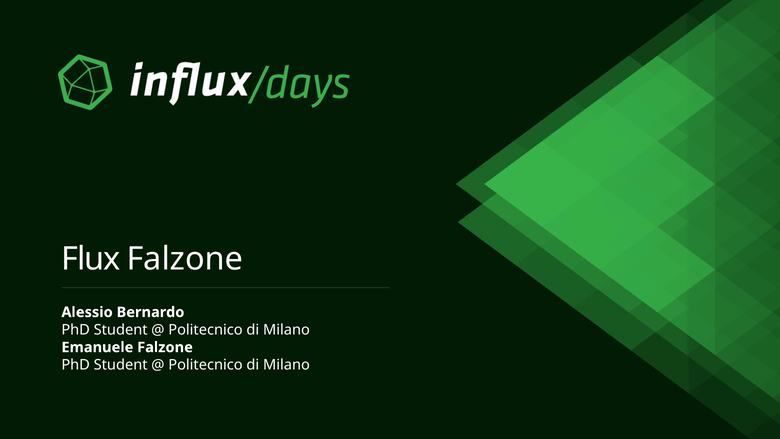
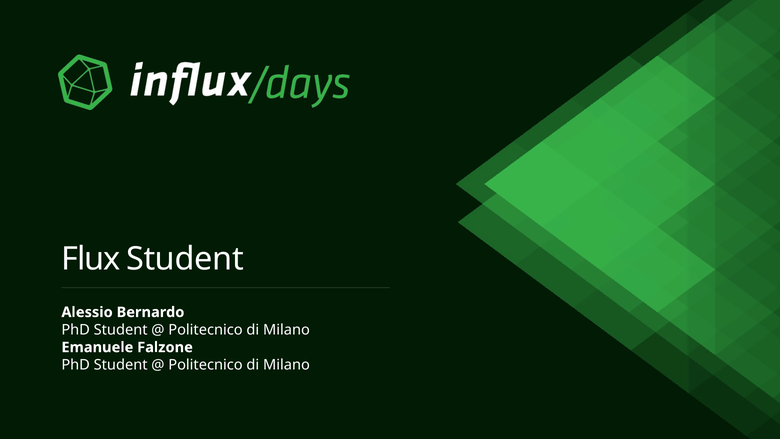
Flux Falzone: Falzone -> Student (185, 259)
